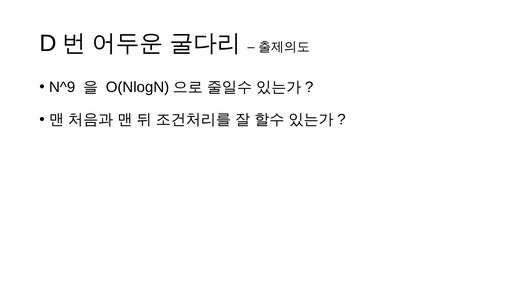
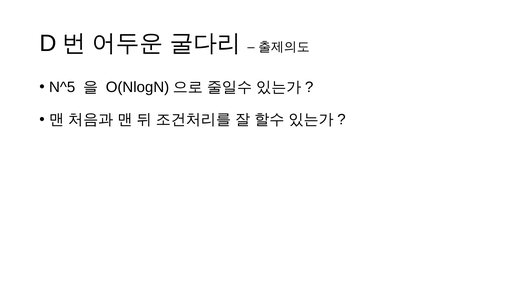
N^9: N^9 -> N^5 (62, 87)
